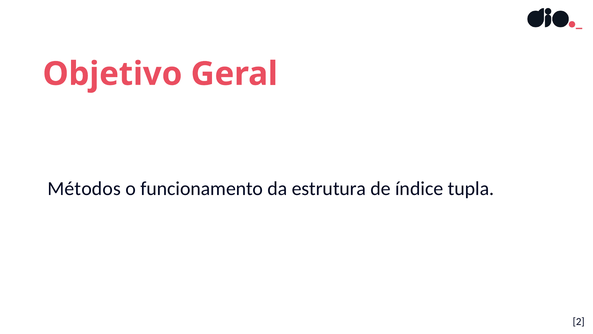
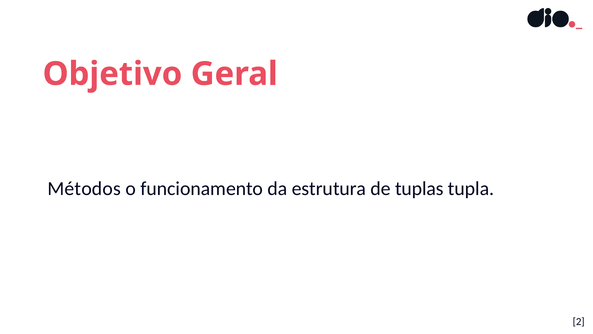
índice: índice -> tuplas (419, 188)
